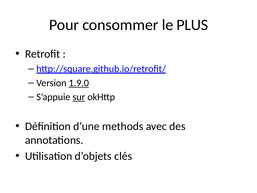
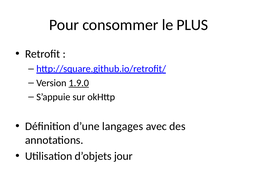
sur underline: present -> none (79, 97)
methods: methods -> langages (123, 126)
clés: clés -> jour (123, 156)
